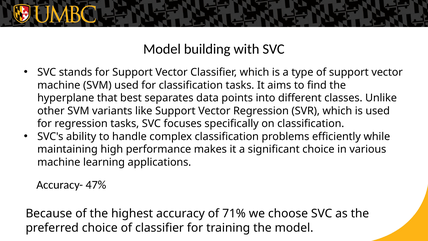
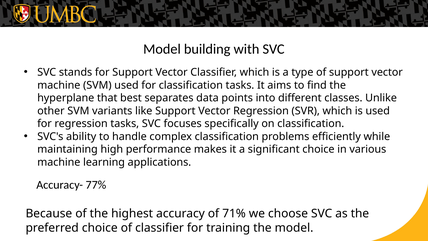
47%: 47% -> 77% (96, 185)
